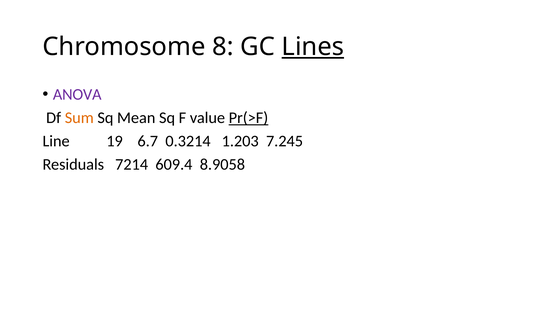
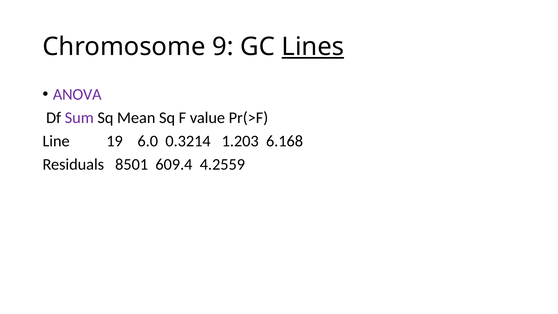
8: 8 -> 9 (223, 47)
Sum colour: orange -> purple (79, 118)
Pr(>F underline: present -> none (248, 118)
6.7: 6.7 -> 6.0 (148, 141)
7.245: 7.245 -> 6.168 (285, 141)
7214: 7214 -> 8501 (132, 165)
8.9058: 8.9058 -> 4.2559 (222, 165)
